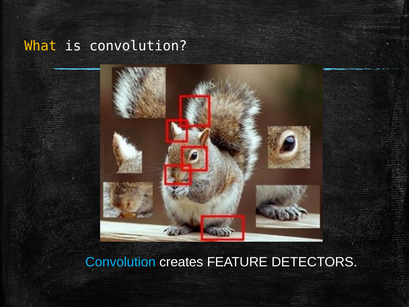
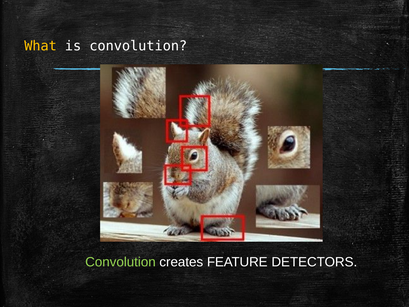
Convolution colour: light blue -> light green (120, 262)
